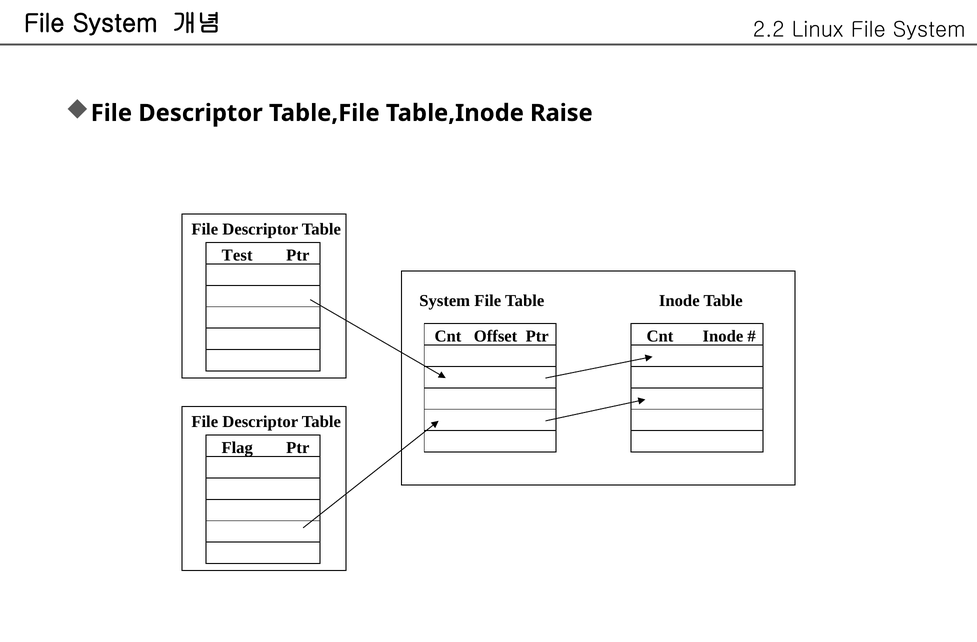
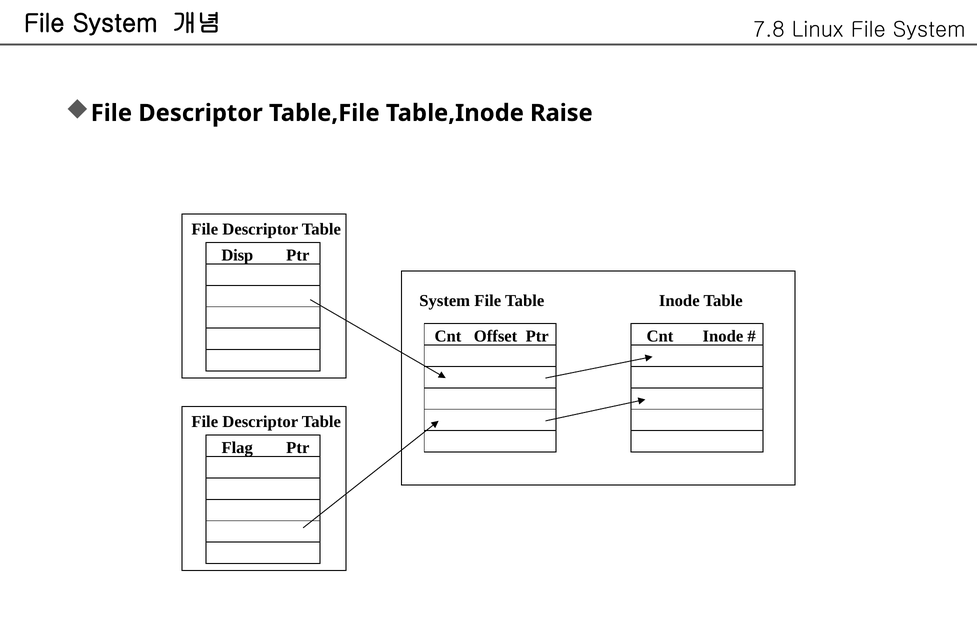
2.2: 2.2 -> 7.8 (769, 29)
Test: Test -> Disp (237, 255)
